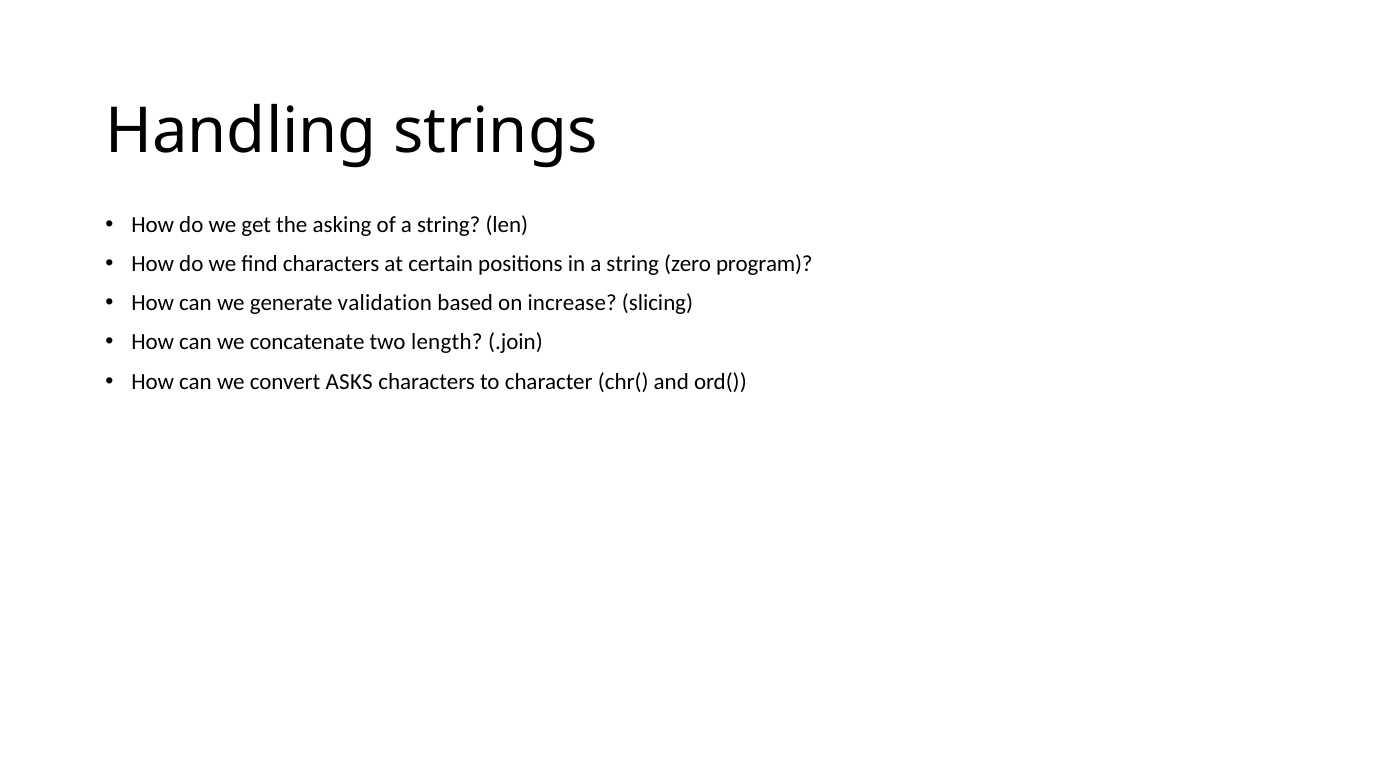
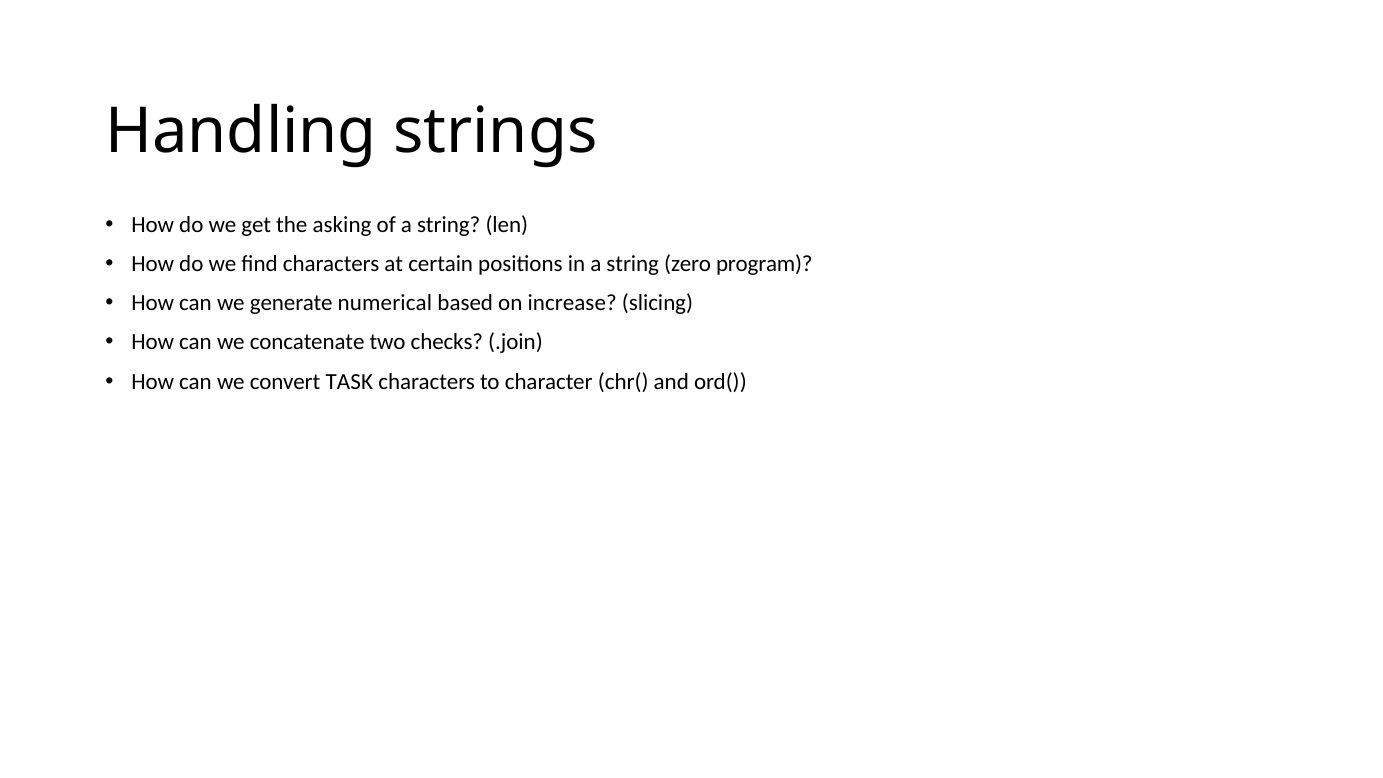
validation: validation -> numerical (385, 303)
length: length -> checks (447, 342)
ASKS: ASKS -> TASK (349, 382)
